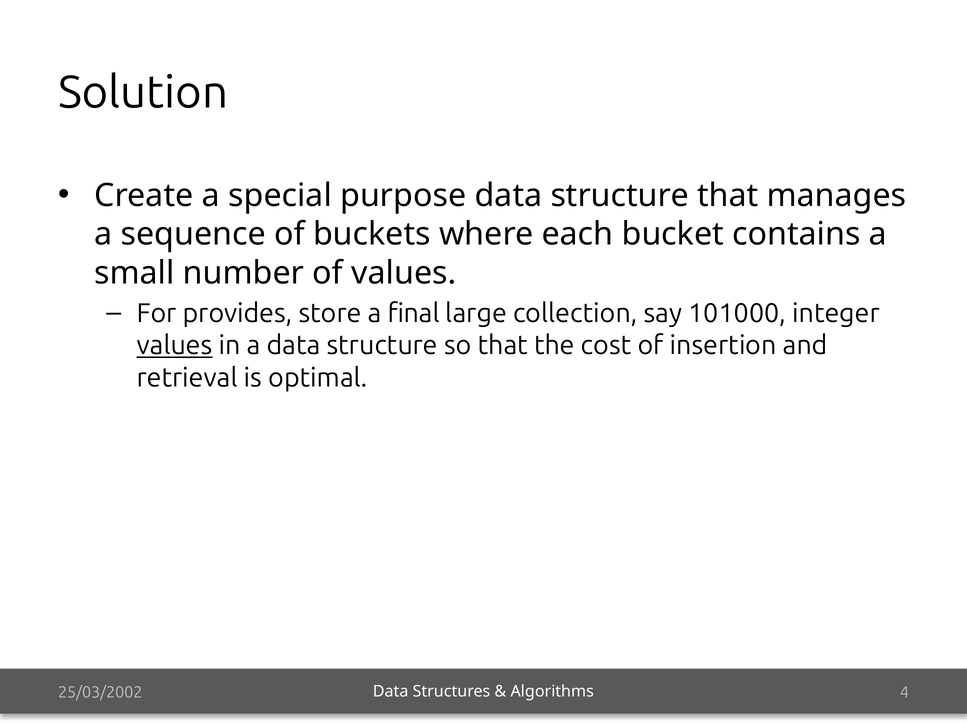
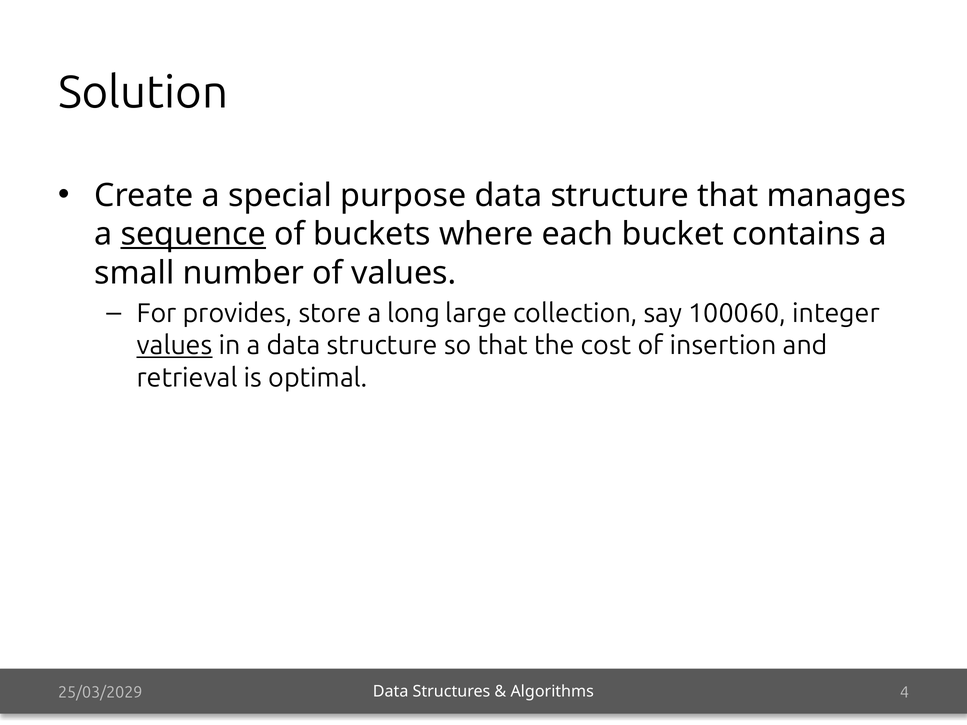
sequence underline: none -> present (193, 234)
final: final -> long (414, 313)
101000: 101000 -> 100060 (737, 313)
25/03/2002: 25/03/2002 -> 25/03/2029 (100, 693)
